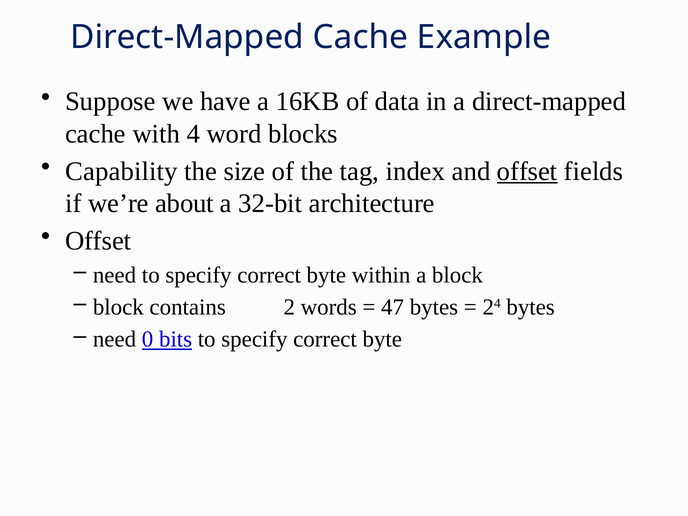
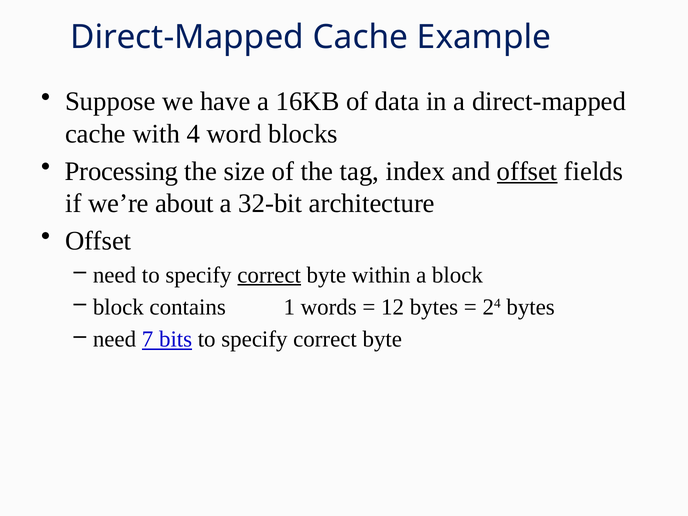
Capability: Capability -> Processing (122, 171)
correct underline: none -> present (269, 275)
2: 2 -> 1 (289, 307)
47: 47 -> 12 (393, 307)
0: 0 -> 7 (148, 339)
